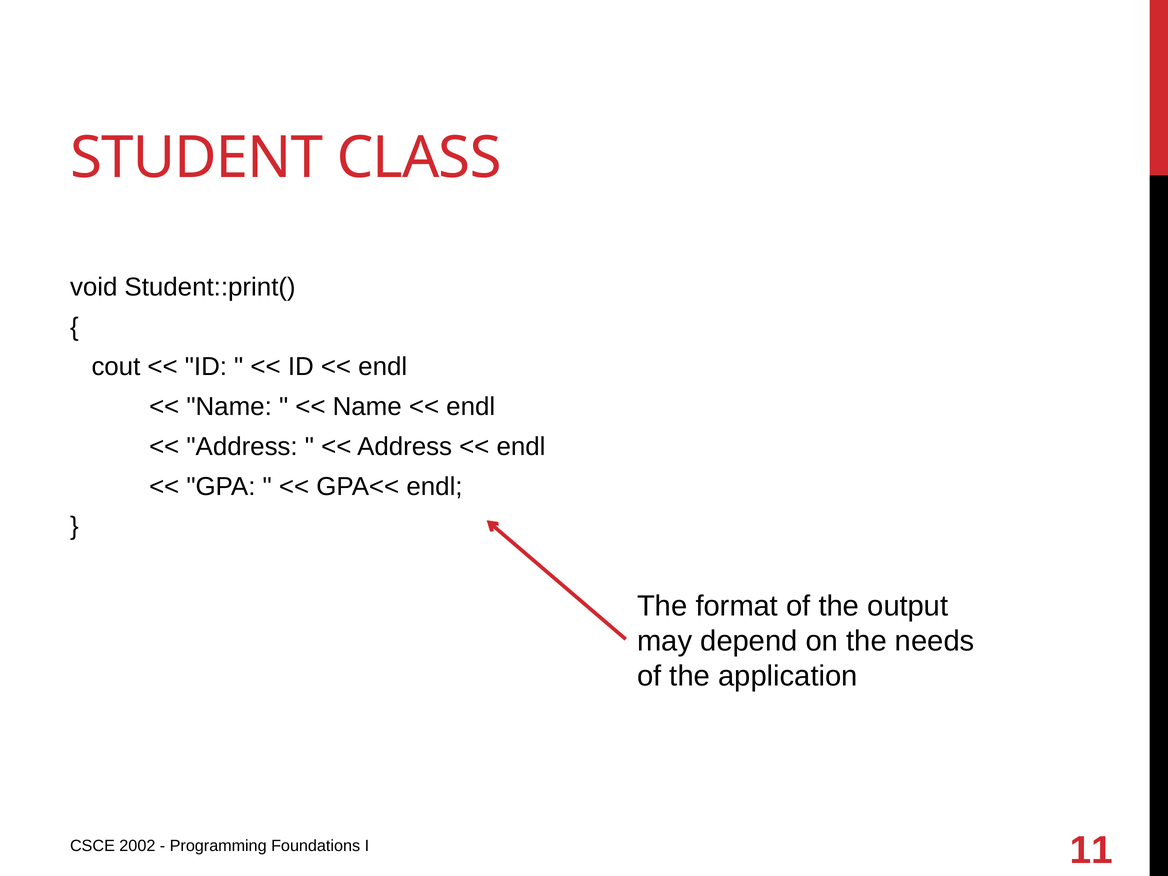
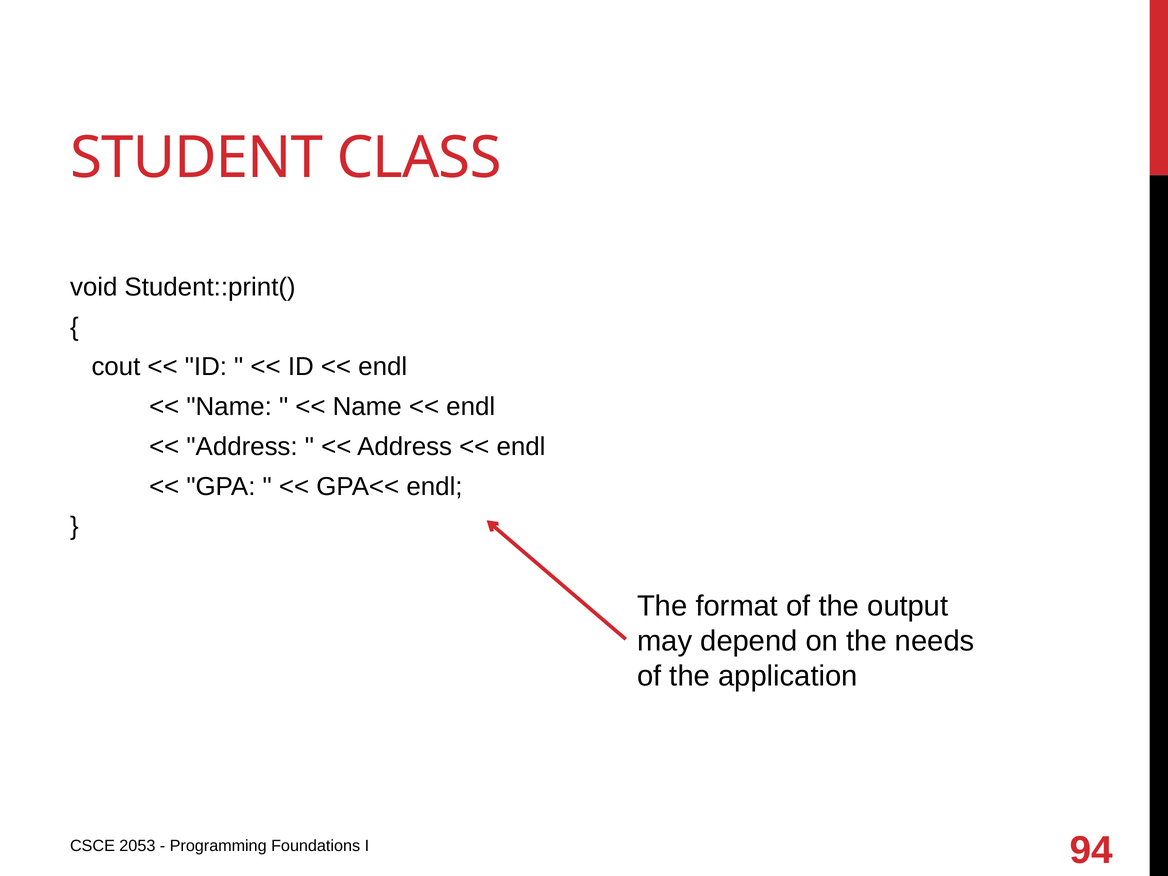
2002: 2002 -> 2053 (137, 846)
11: 11 -> 94 (1091, 850)
